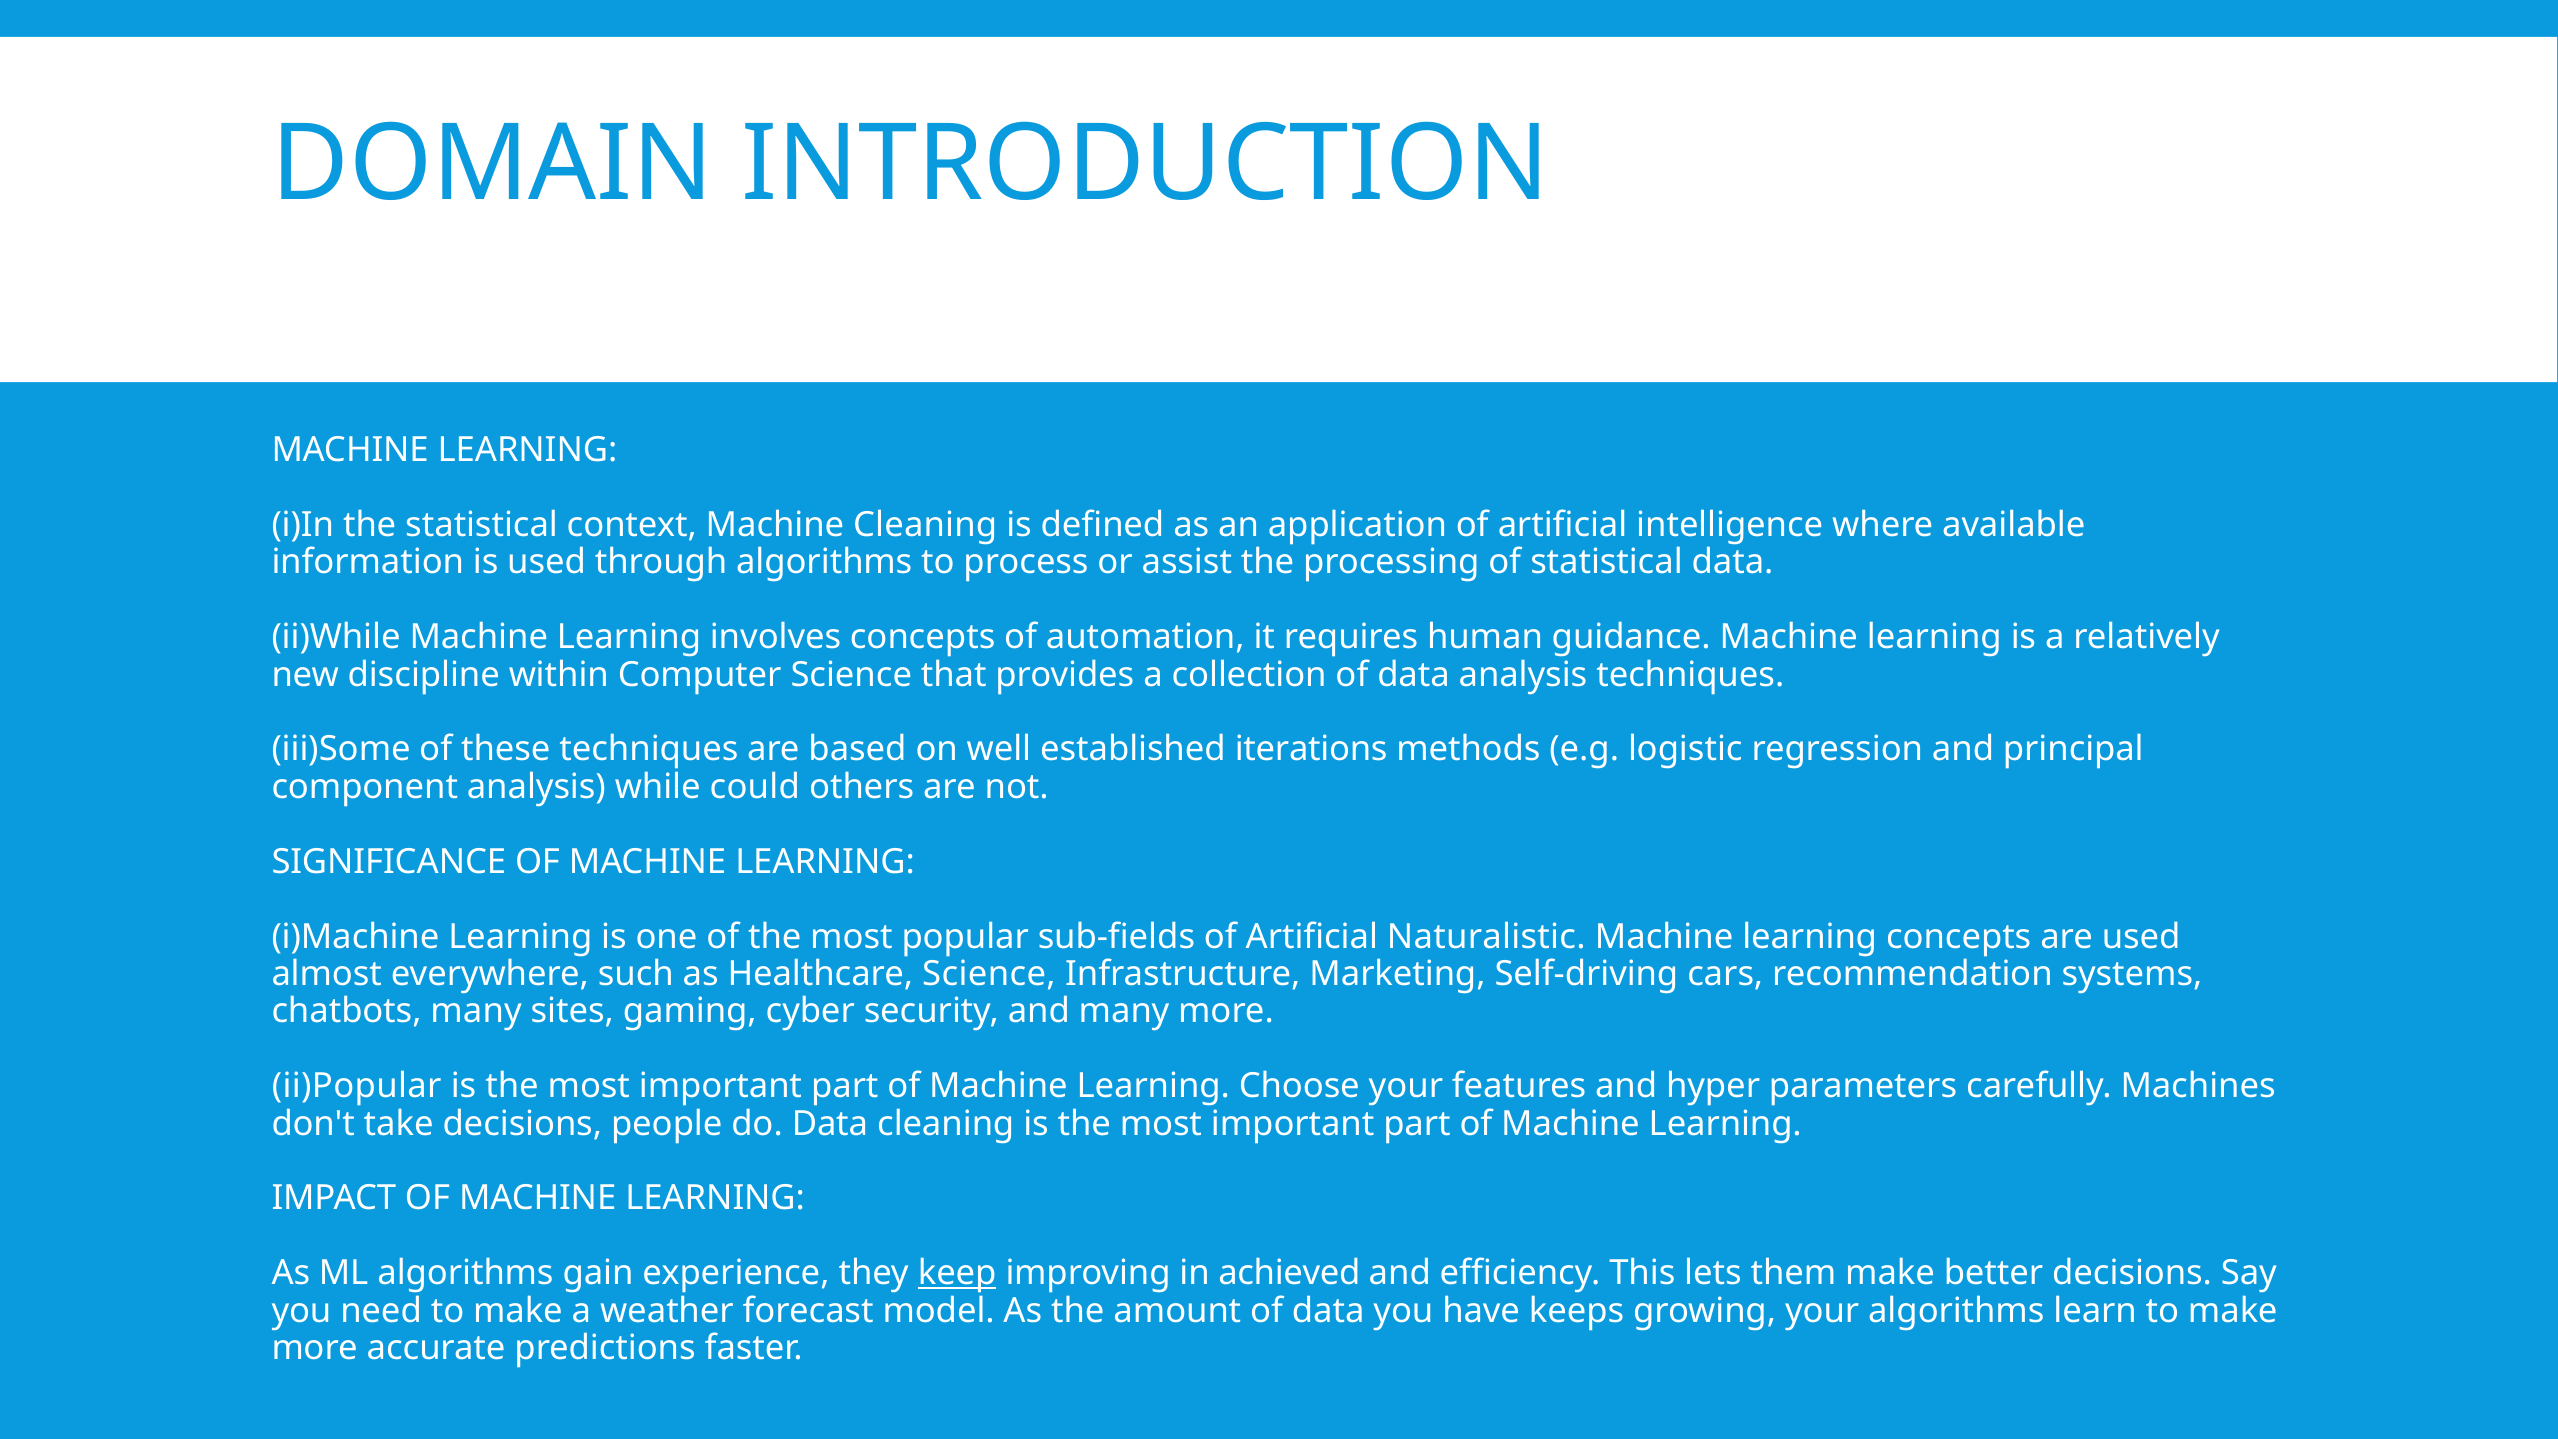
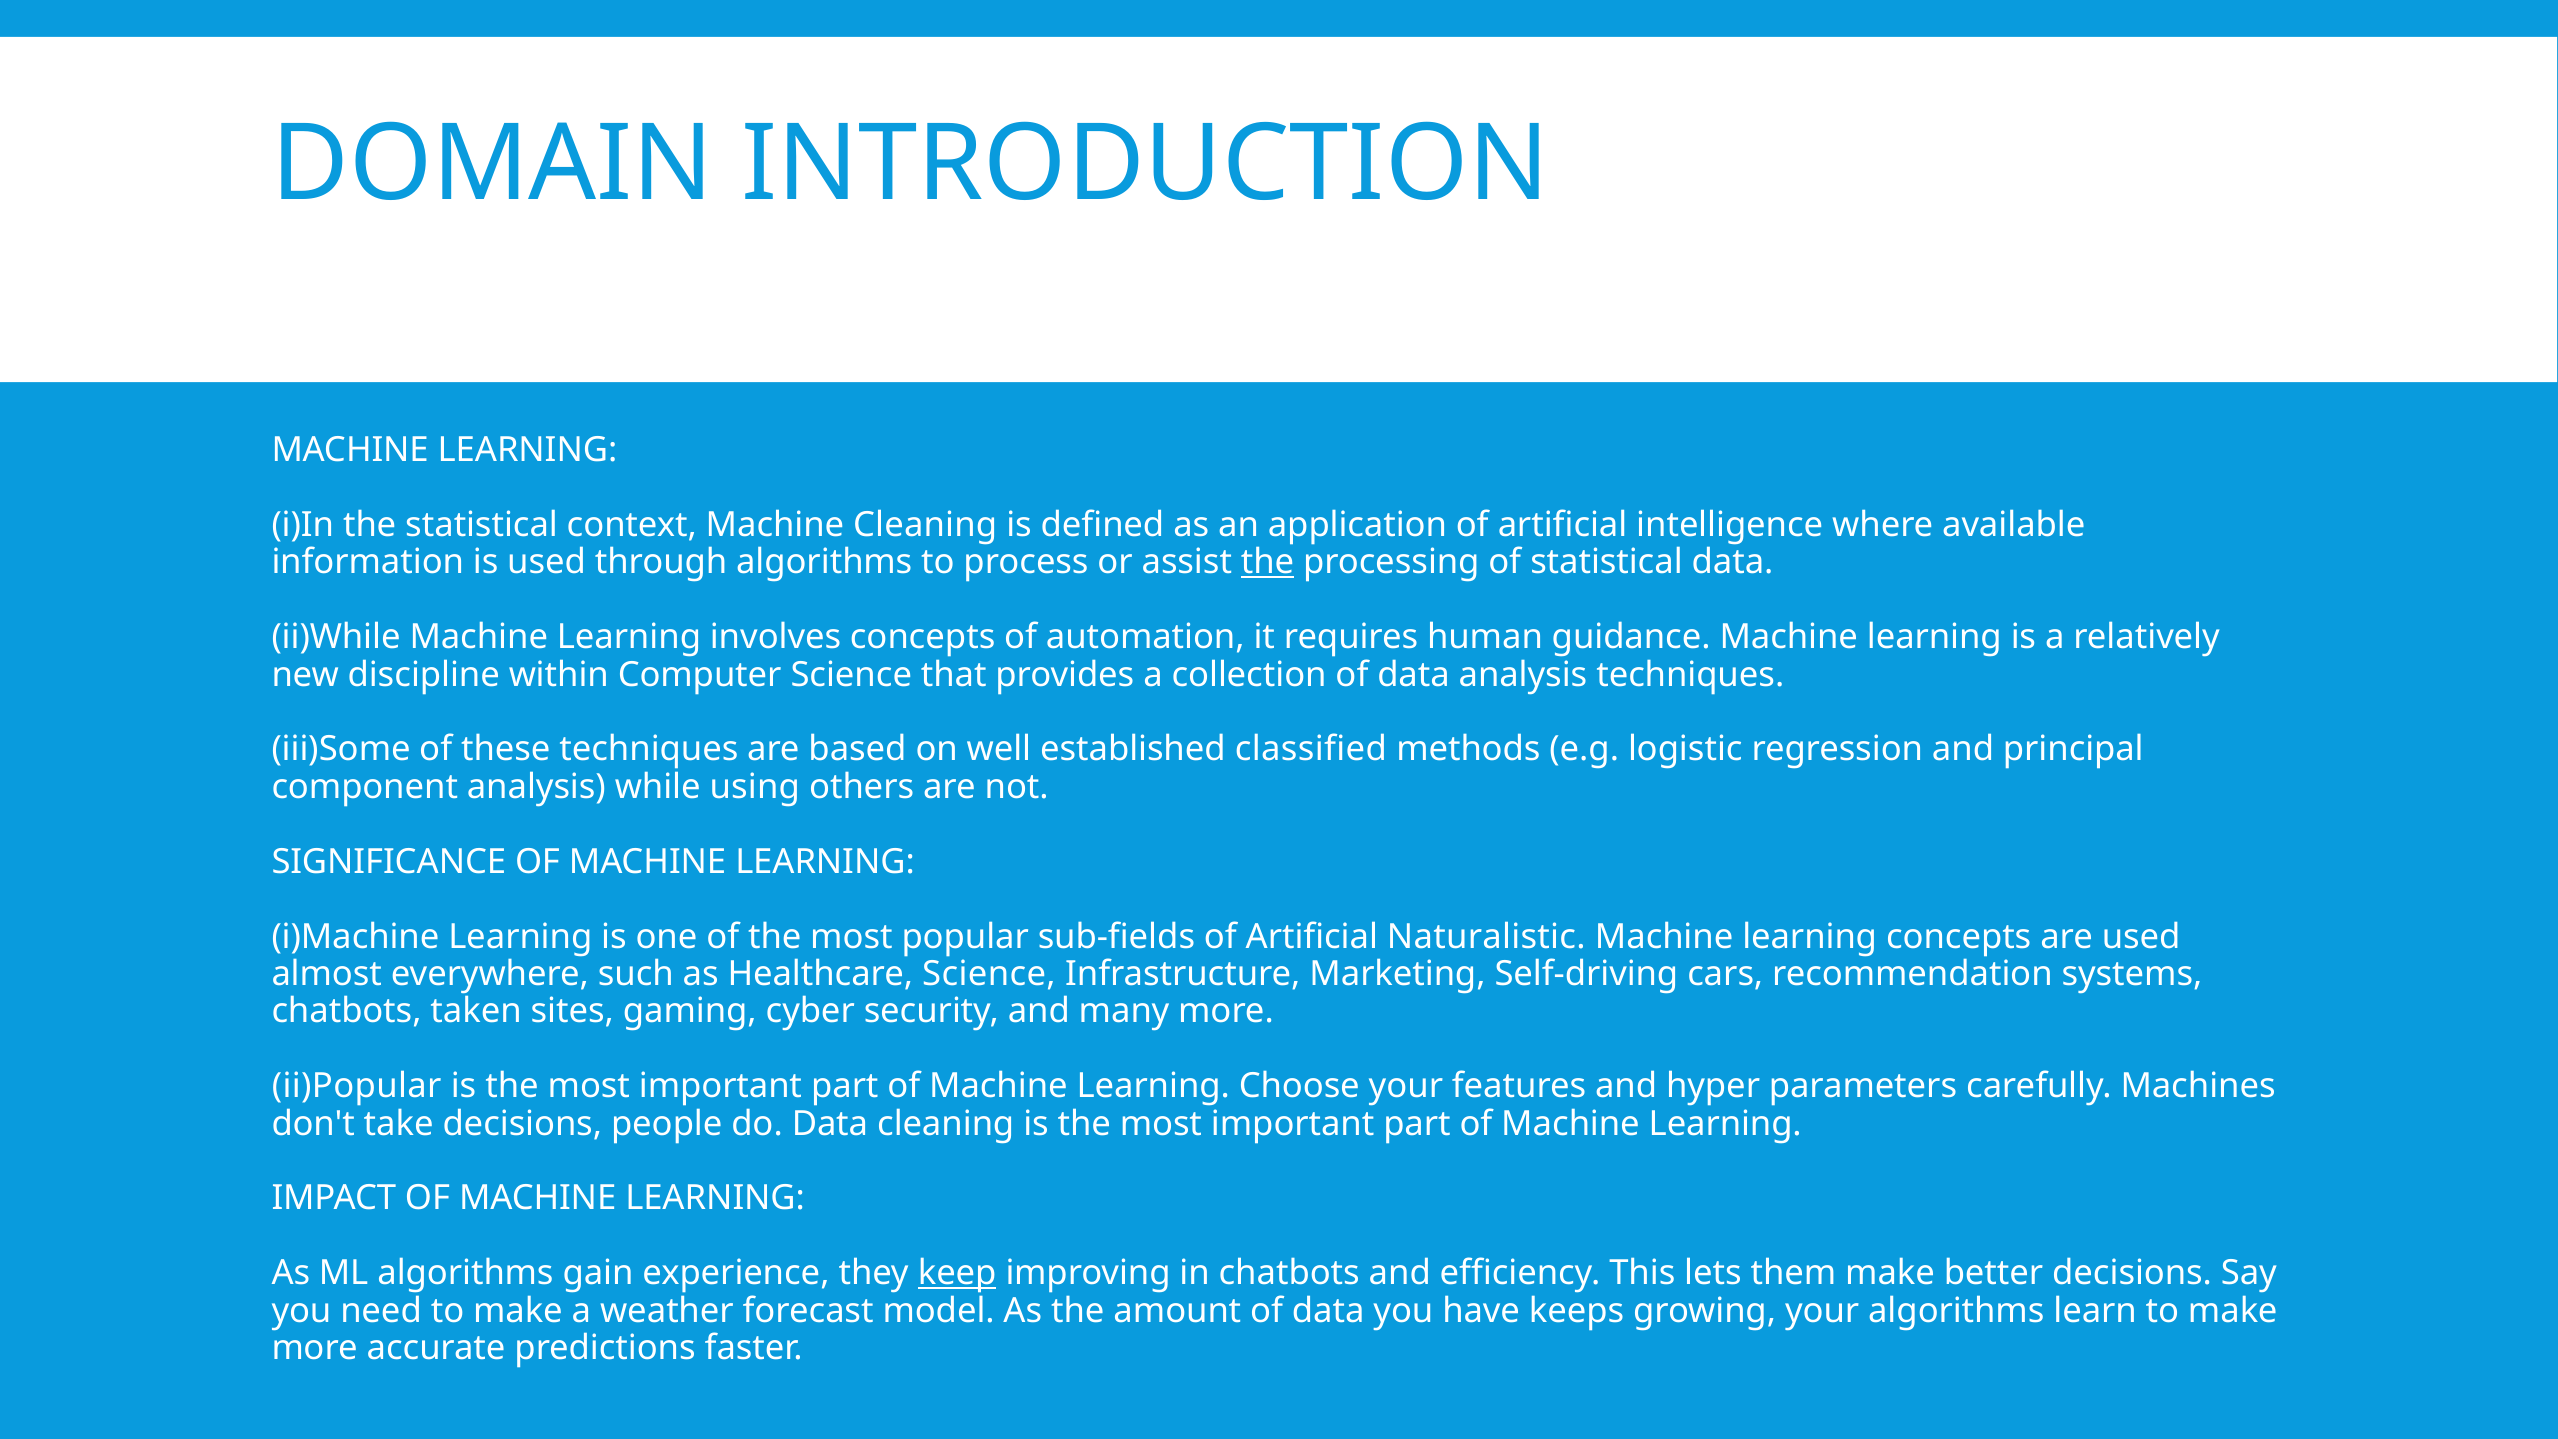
the underline: none -> present (1268, 562)
iterations: iterations -> classified (1311, 749)
could: could -> using (755, 787)
chatbots many: many -> taken (476, 1011)
in achieved: achieved -> chatbots (1289, 1273)
